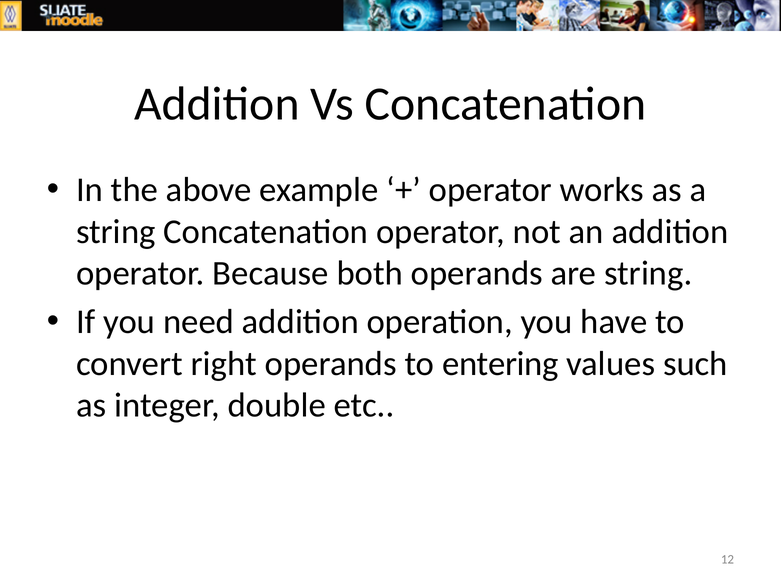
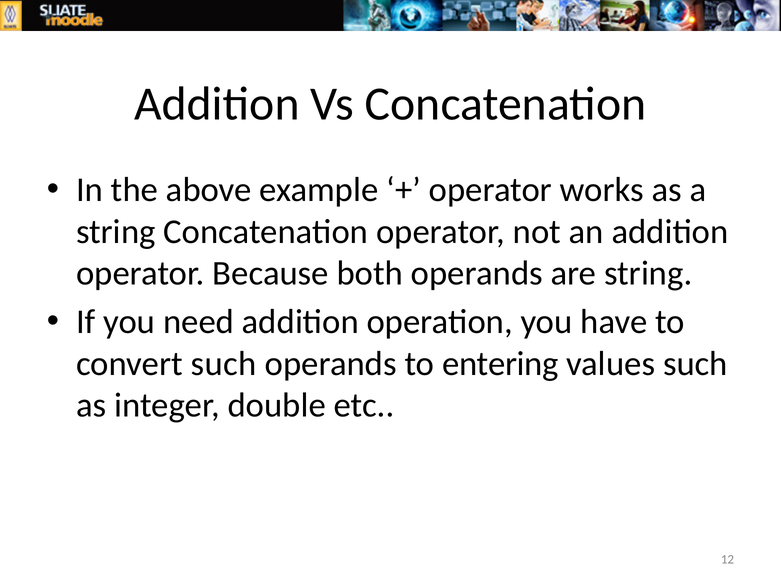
convert right: right -> such (224, 363)
